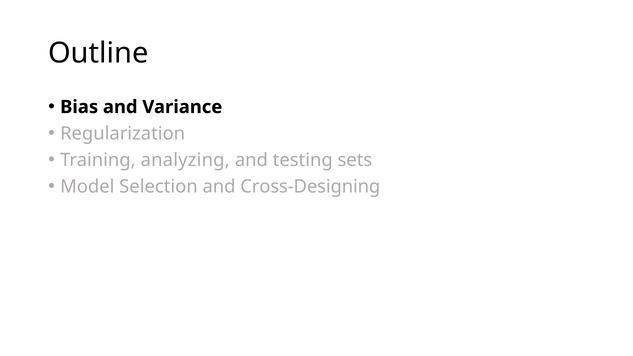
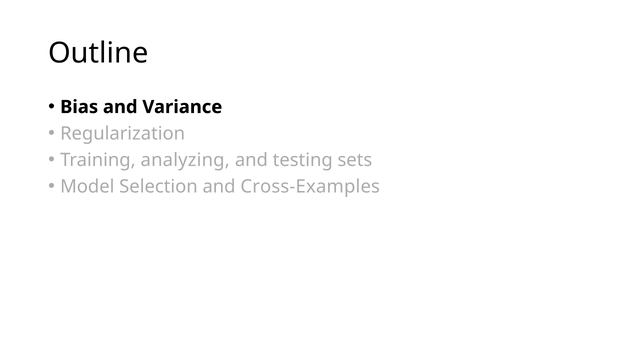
Cross-Designing: Cross-Designing -> Cross-Examples (310, 187)
